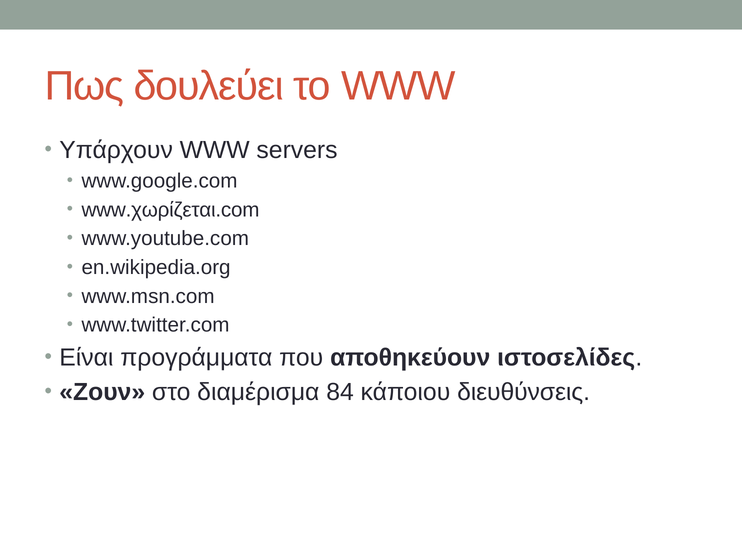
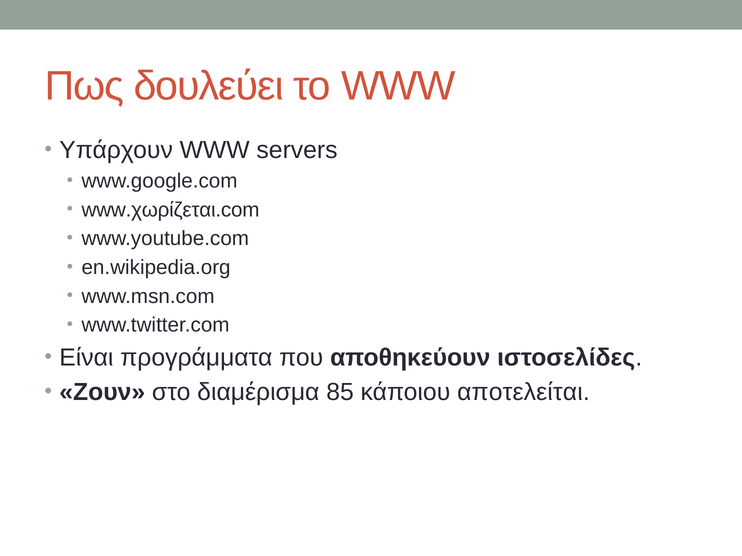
84: 84 -> 85 (340, 393)
διευθύνσεις: διευθύνσεις -> αποτελείται (523, 393)
